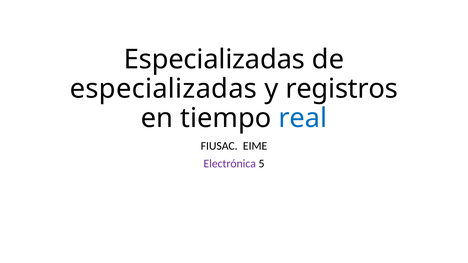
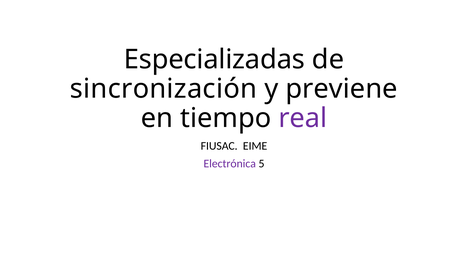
especializadas: especializadas -> sincronización (163, 89)
registros: registros -> previene (342, 89)
real colour: blue -> purple (303, 118)
